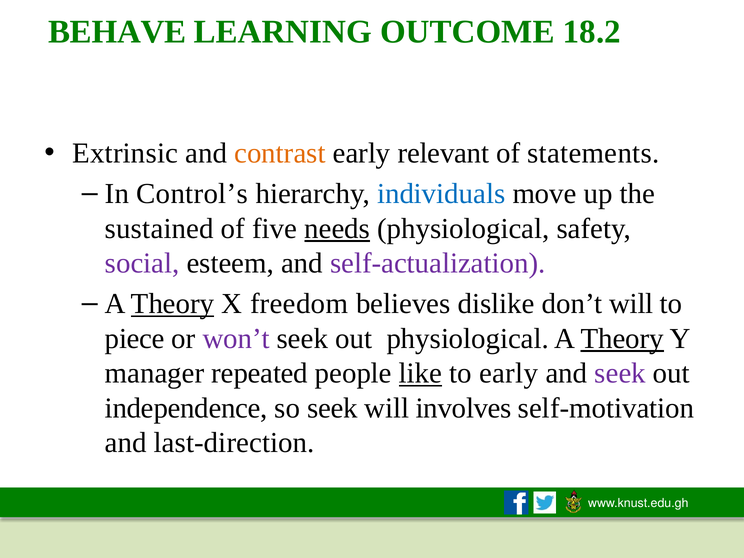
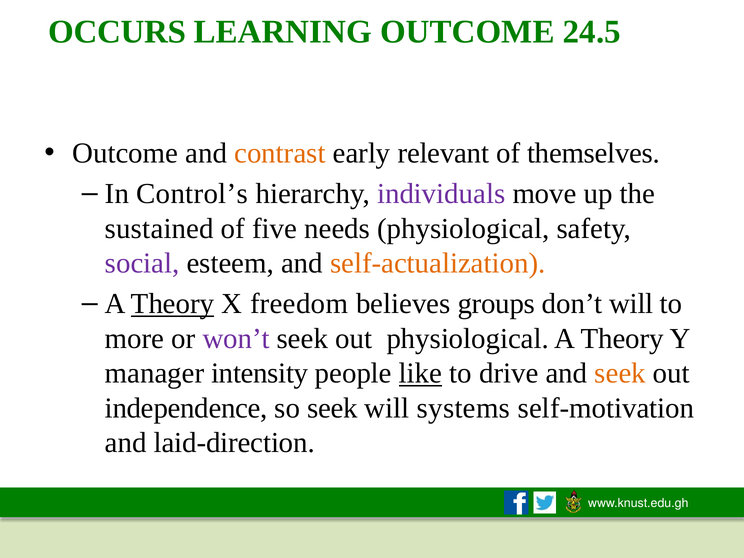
BEHAVE: BEHAVE -> OCCURS (117, 32)
18.2: 18.2 -> 24.5 (592, 32)
Extrinsic: Extrinsic -> Outcome (125, 153)
statements: statements -> themselves (594, 153)
individuals colour: blue -> purple (441, 194)
needs underline: present -> none (337, 229)
self-actualization colour: purple -> orange (438, 263)
dislike: dislike -> groups (496, 304)
piece: piece -> more (135, 339)
Theory underline: present -> none (622, 339)
repeated: repeated -> intensity (260, 373)
to early: early -> drive (509, 373)
seek colour: purple -> orange (620, 373)
involves: involves -> systems (463, 408)
last-direction: last-direction -> laid-direction (234, 443)
